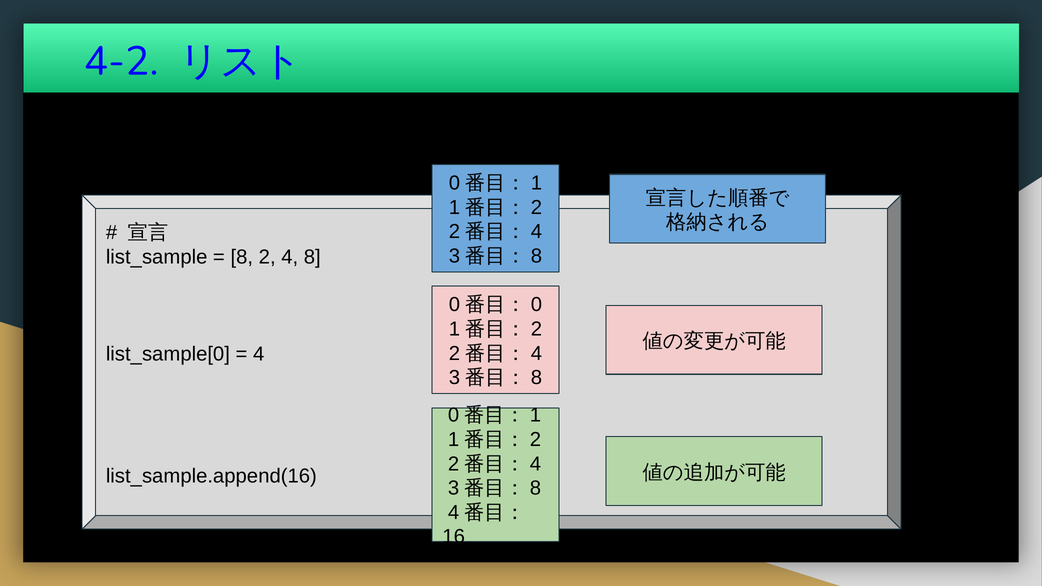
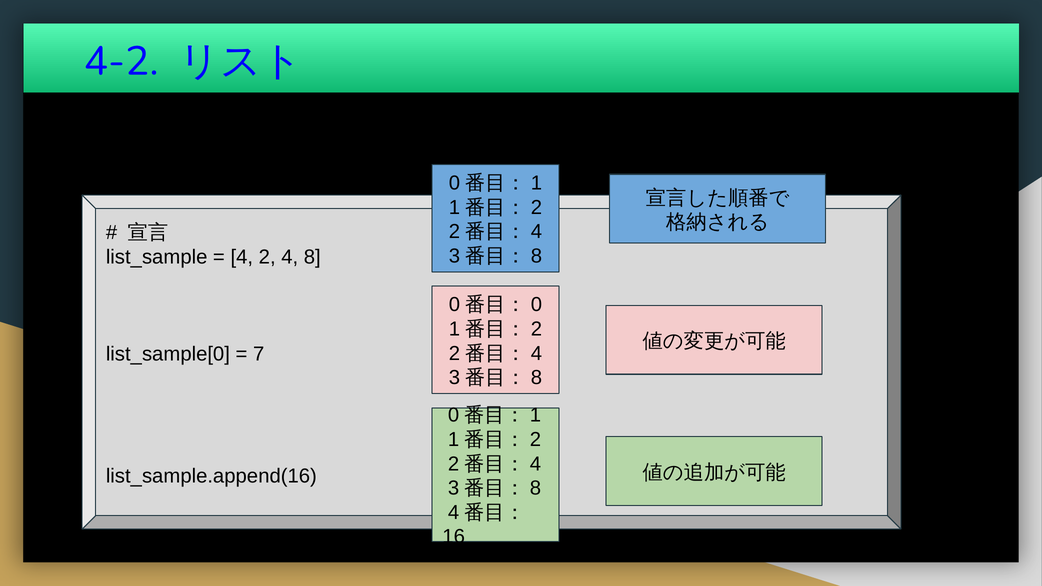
8: 8 -> 4 (242, 257)
4: 4 -> 7 (259, 354)
